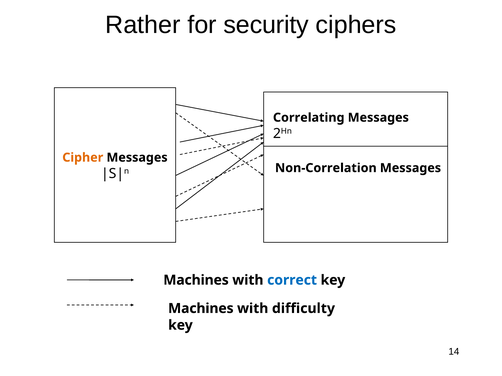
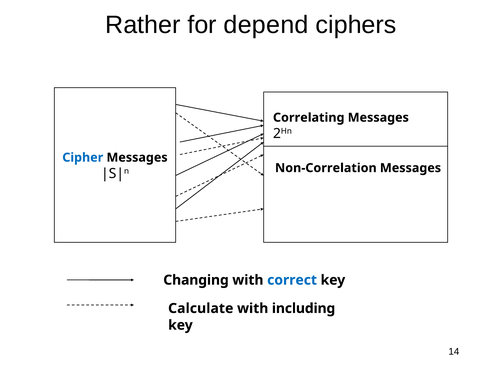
security: security -> depend (266, 25)
Cipher colour: orange -> blue (83, 158)
Machines: Machines -> Changing (196, 280)
Machines: Machines -> Calculate (201, 309)
difficulty: difficulty -> including (304, 309)
